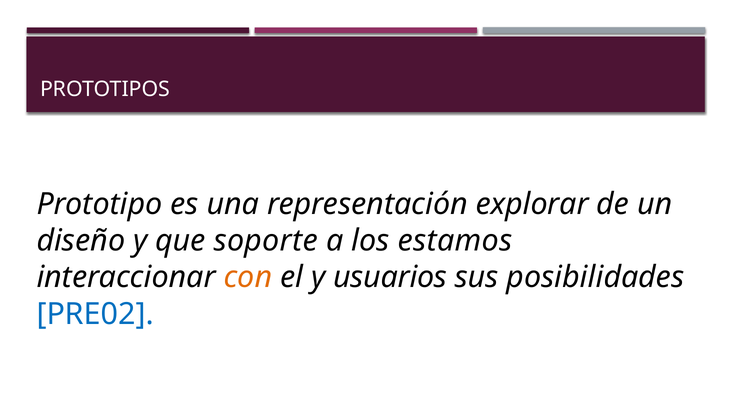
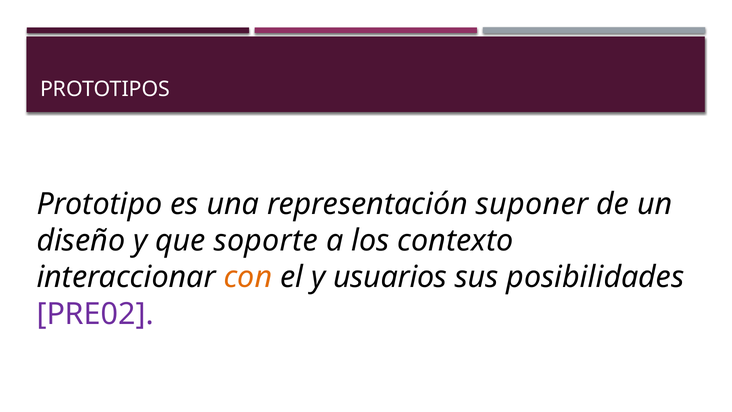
explorar: explorar -> suponer (532, 204)
estamos: estamos -> contexto (455, 241)
PRE02 colour: blue -> purple (95, 314)
